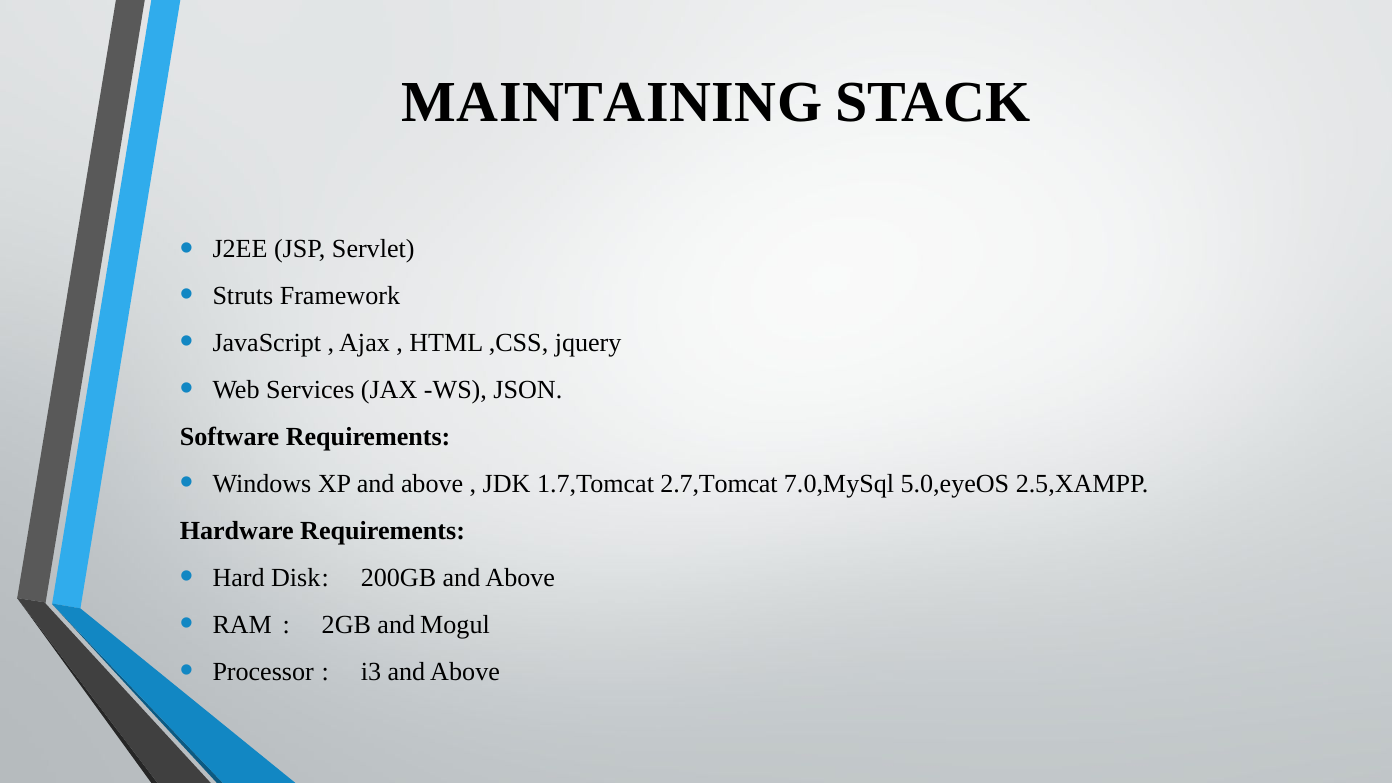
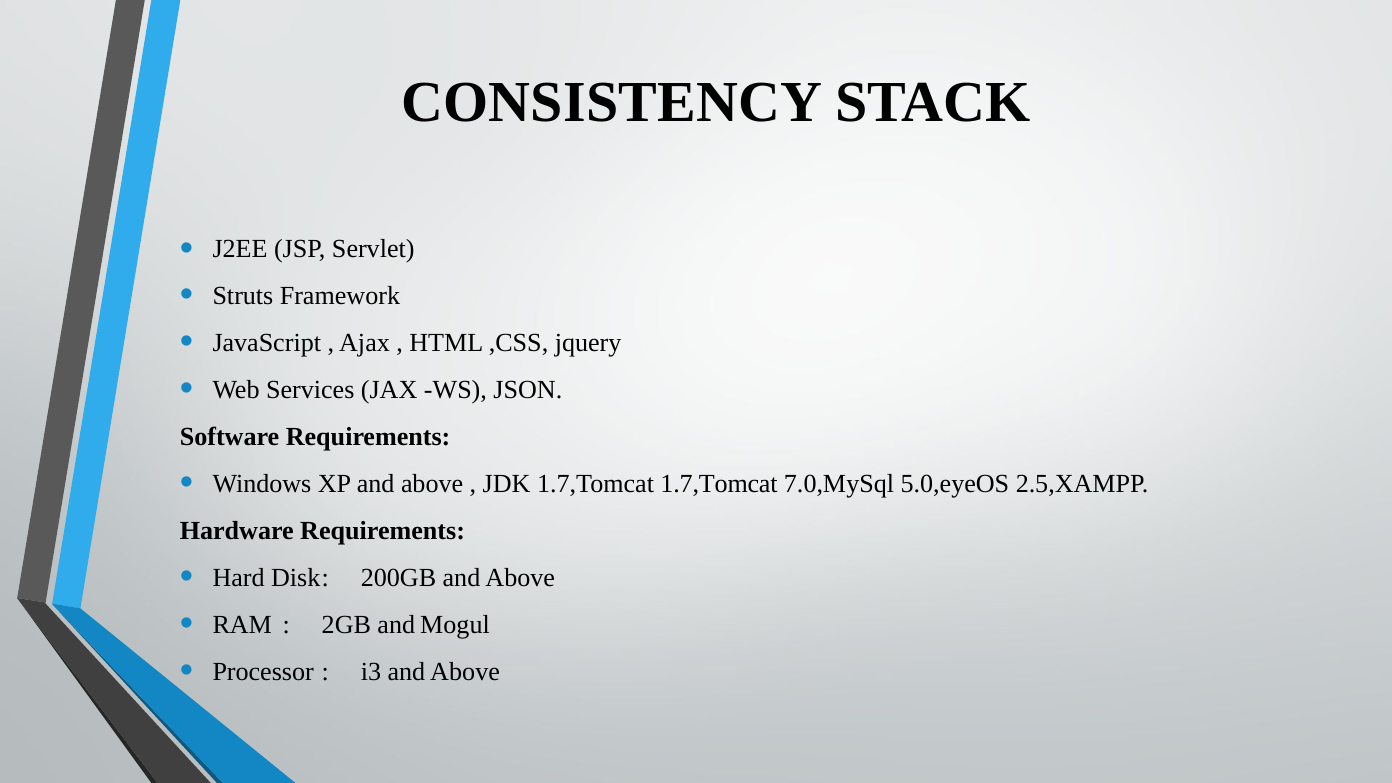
MAINTAINING: MAINTAINING -> CONSISTENCY (612, 102)
1.7,Tomcat 2.7,Tomcat: 2.7,Tomcat -> 1.7,Tomcat (719, 484)
